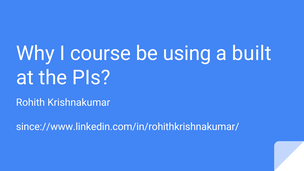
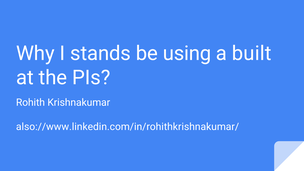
course: course -> stands (101, 53)
since://www.linkedin.com/in/rohithkrishnakumar/: since://www.linkedin.com/in/rohithkrishnakumar/ -> also://www.linkedin.com/in/rohithkrishnakumar/ (128, 127)
